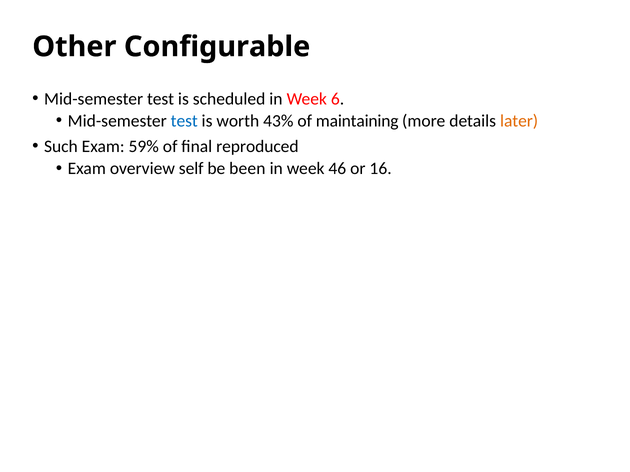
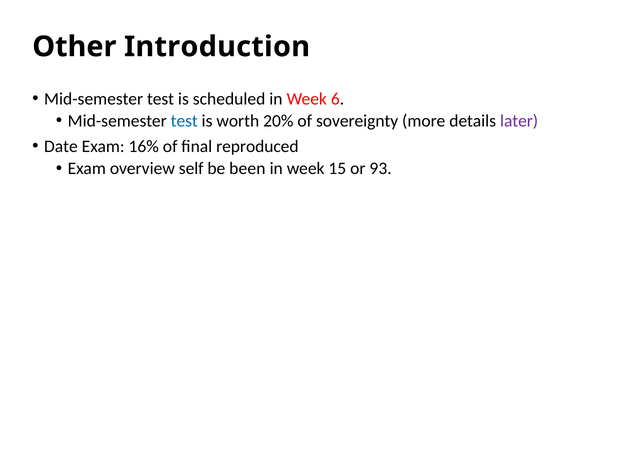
Configurable: Configurable -> Introduction (217, 47)
43%: 43% -> 20% (278, 121)
maintaining: maintaining -> sovereignty (357, 121)
later colour: orange -> purple (519, 121)
Such: Such -> Date (61, 147)
59%: 59% -> 16% (144, 147)
46: 46 -> 15 (337, 169)
16: 16 -> 93 (381, 169)
